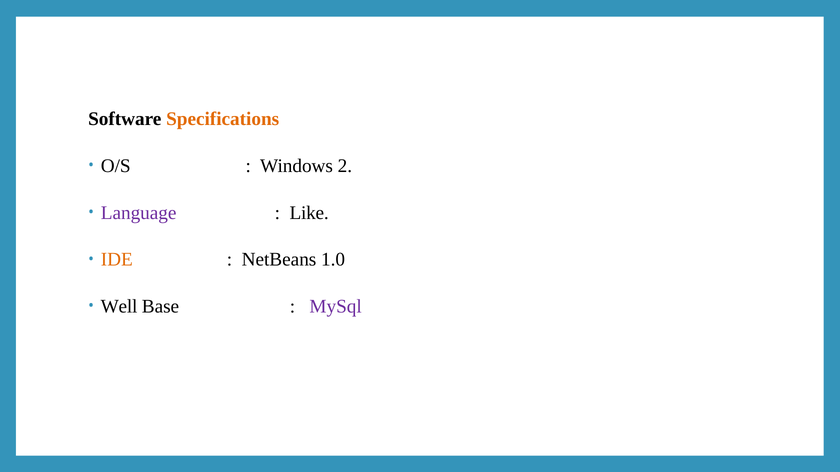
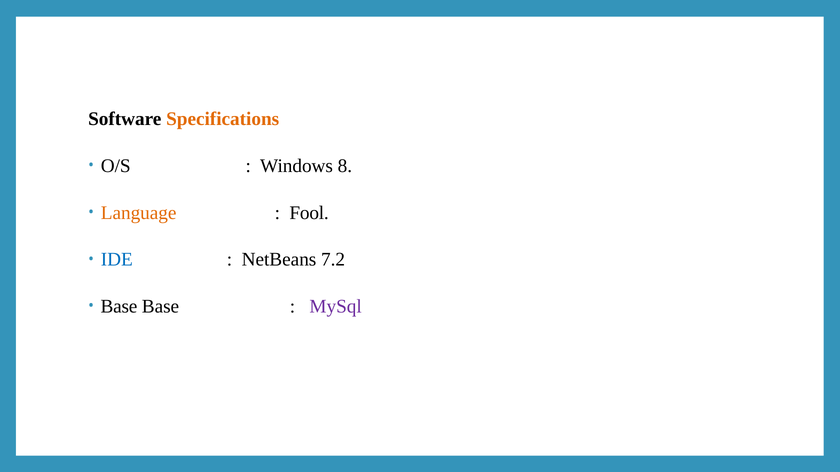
2: 2 -> 8 (345, 166)
Language colour: purple -> orange (139, 213)
Like: Like -> Fool (309, 213)
IDE colour: orange -> blue (117, 260)
1.0: 1.0 -> 7.2 (333, 260)
Well: Well -> Base (119, 307)
